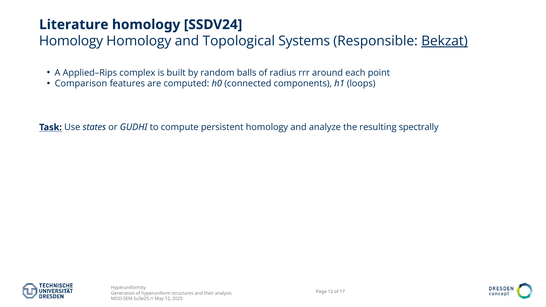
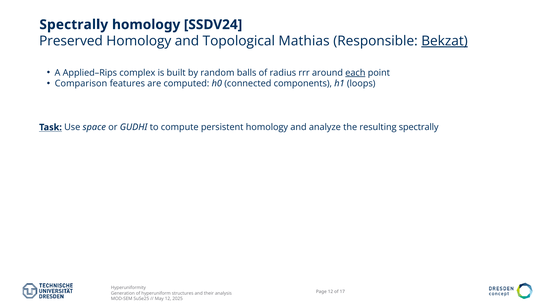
Literature: Literature -> Spectrally (74, 25)
Homology: Homology -> Preserved (71, 41)
Systems: Systems -> Mathias (304, 41)
each underline: none -> present (355, 73)
states: states -> space (94, 127)
